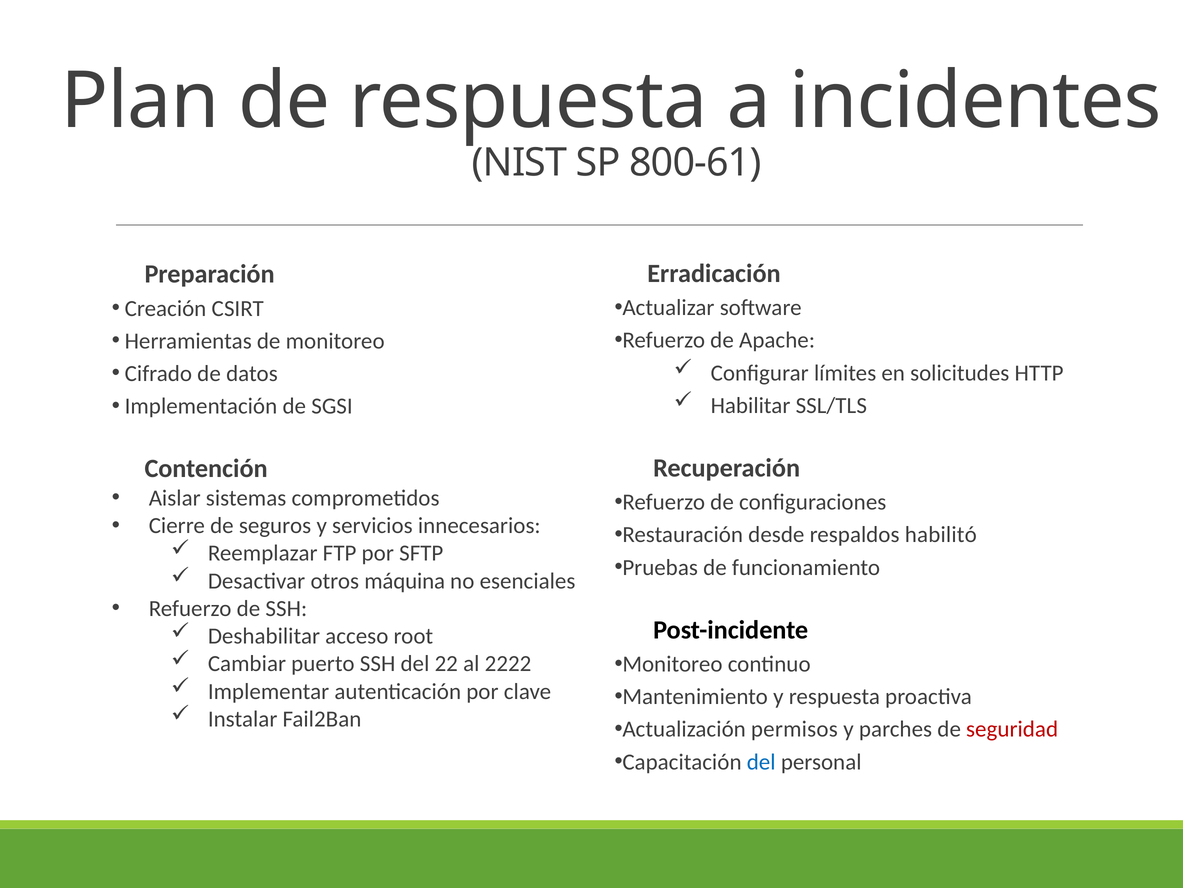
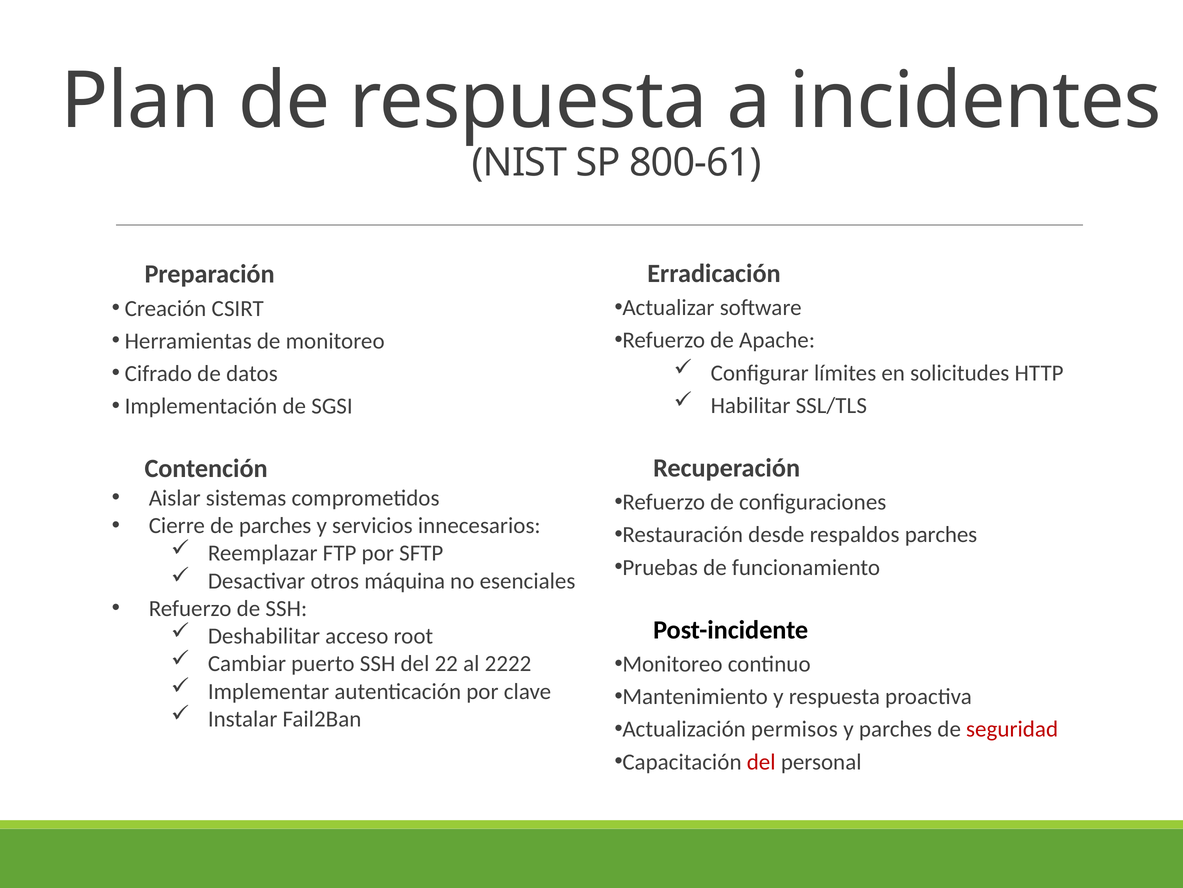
de seguros: seguros -> parches (275, 525)
respaldos habilitó: habilitó -> parches (941, 534)
del colour: blue -> red (761, 761)
